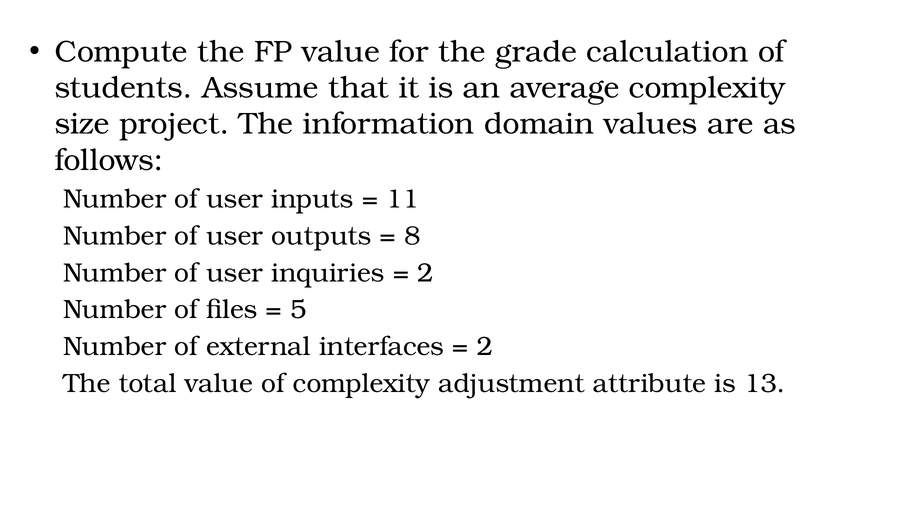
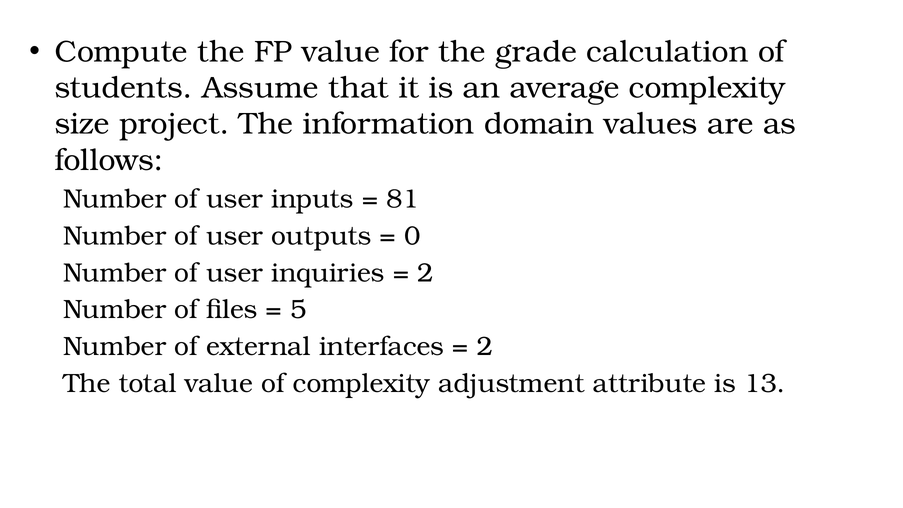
11: 11 -> 81 (403, 199)
8: 8 -> 0 (412, 236)
